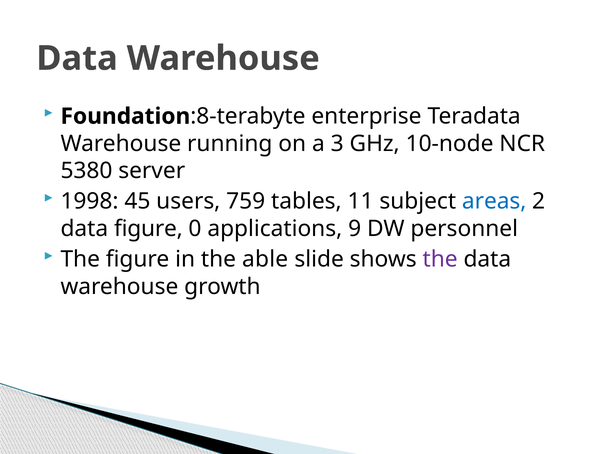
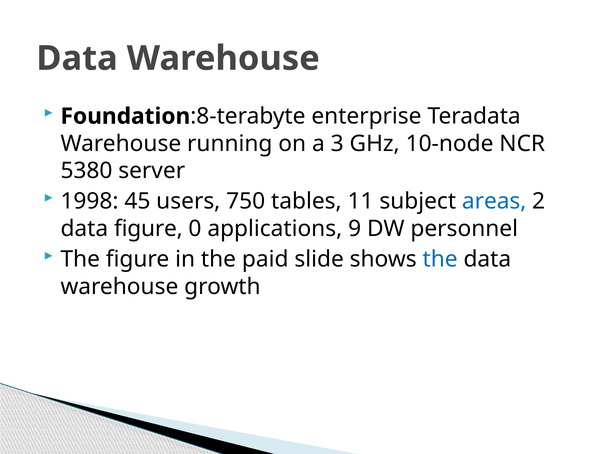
759: 759 -> 750 (246, 202)
able: able -> paid (265, 260)
the colour: purple -> blue (440, 260)
